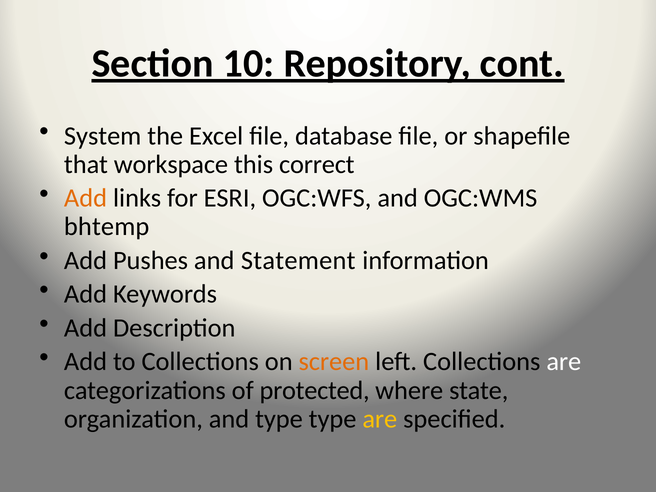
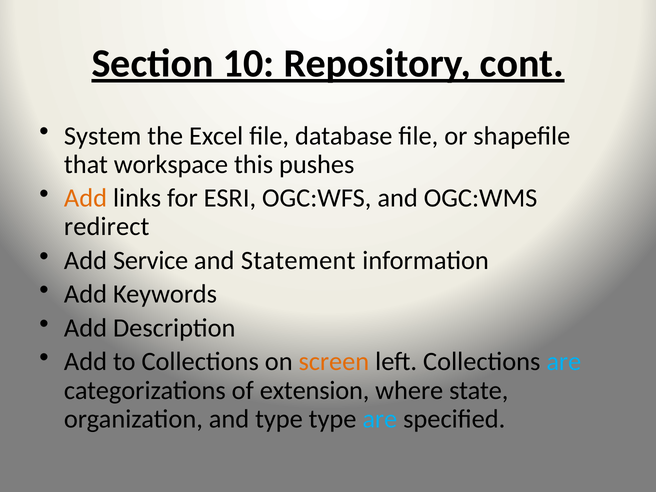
correct: correct -> pushes (317, 164)
bhtemp: bhtemp -> redirect (107, 227)
Pushes: Pushes -> Service (151, 260)
are colour: white -> light blue (564, 362)
protected: protected -> extension (315, 390)
are colour: yellow -> light blue (380, 419)
